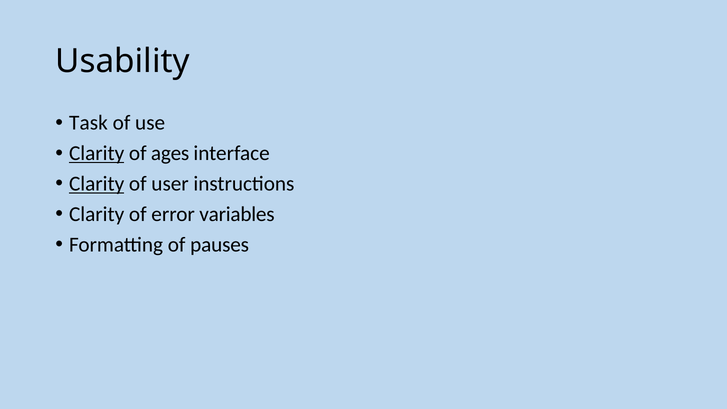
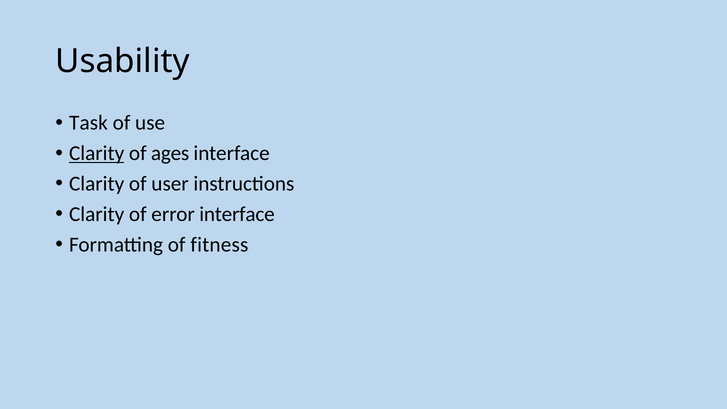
Clarity underline: present -> none (97, 184)
error variables: variables -> interface (237, 214)
pauses: pauses -> fitness (219, 245)
